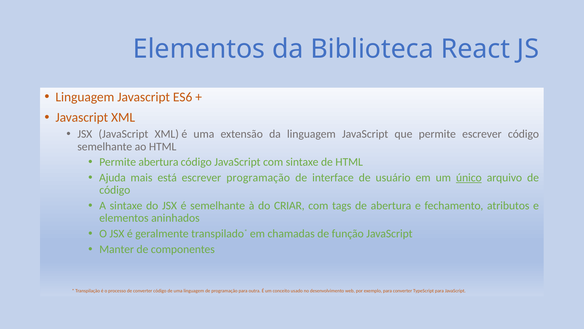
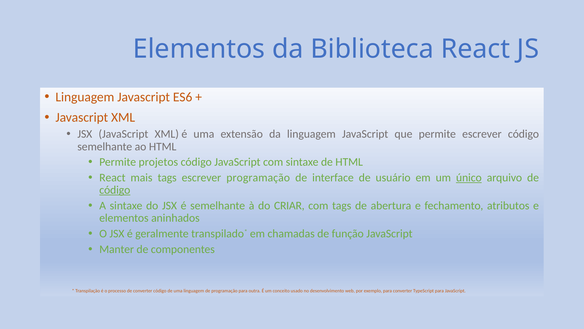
Permite abertura: abertura -> projetos (158, 162)
Ajuda: Ajuda -> React (112, 177)
mais está: está -> tags (167, 177)
código underline: none -> present (115, 190)
